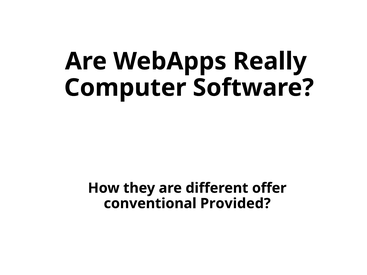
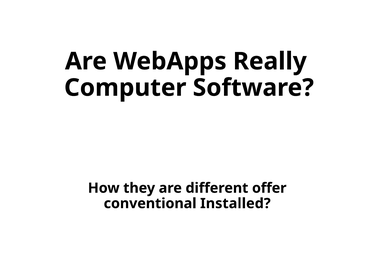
Provided: Provided -> Installed (235, 204)
